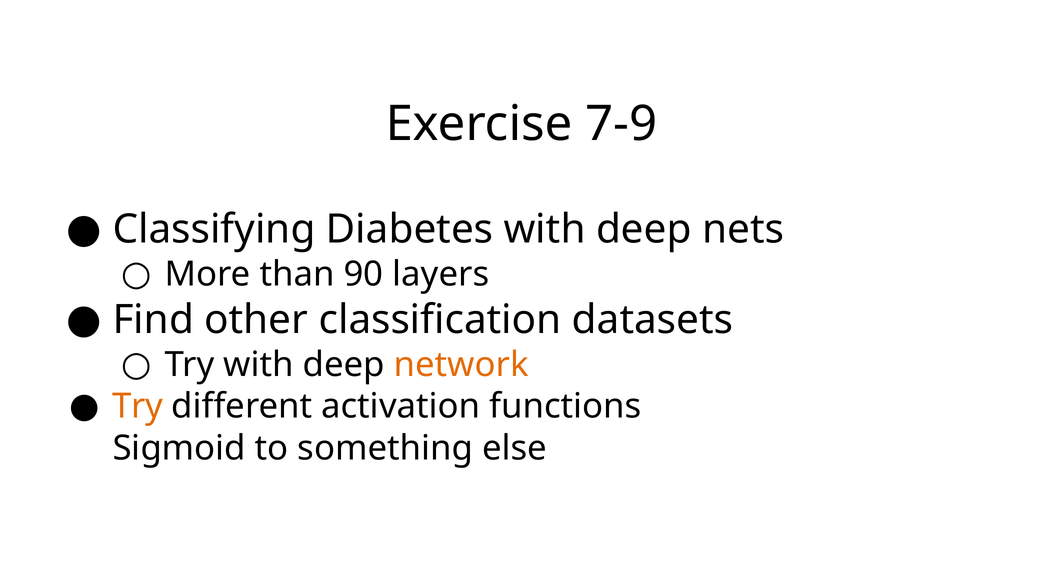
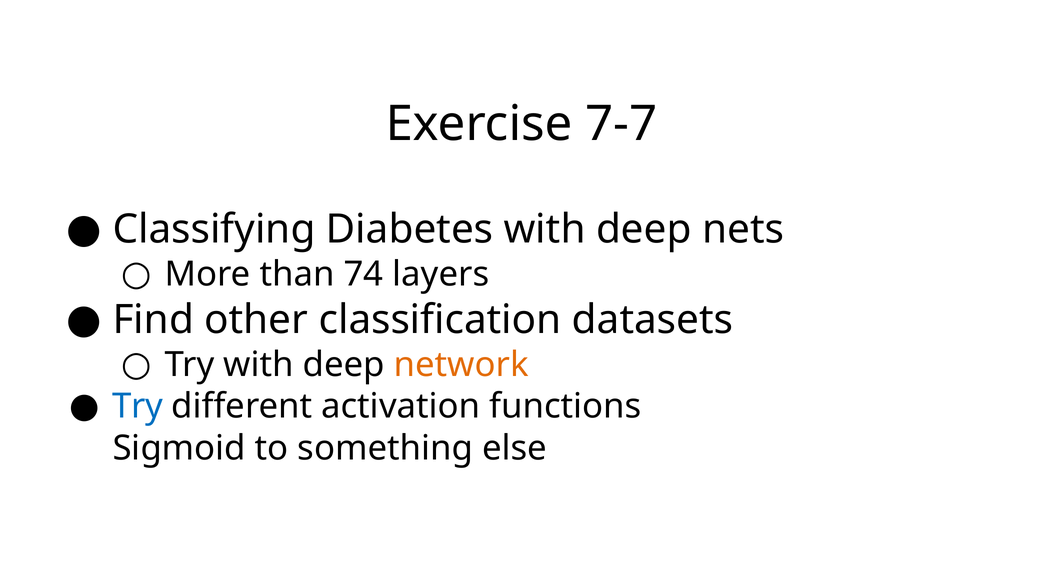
7-9: 7-9 -> 7-7 (621, 124)
90: 90 -> 74 (363, 274)
Try colour: orange -> blue (138, 406)
